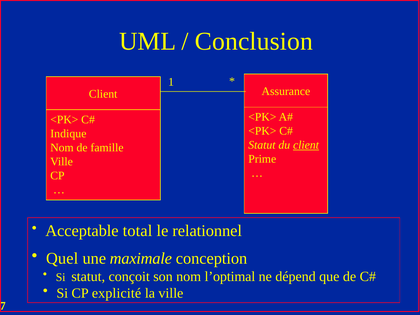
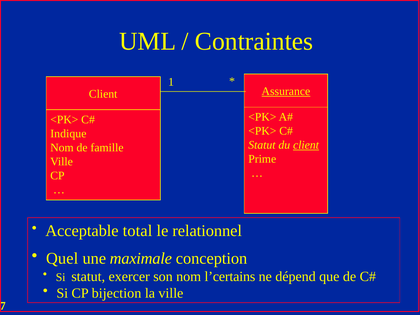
Conclusion: Conclusion -> Contraintes (254, 41)
Assurance underline: none -> present (286, 91)
conçoit: conçoit -> exercer (129, 277)
l’optimal: l’optimal -> l’certains (230, 277)
explicité: explicité -> bijection (117, 293)
